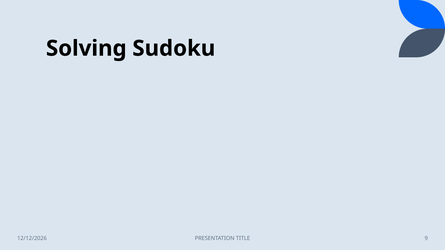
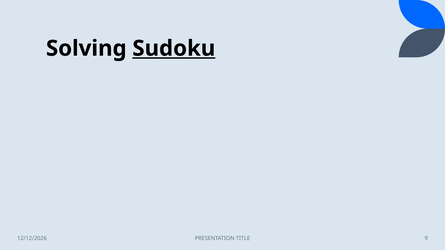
Sudoku underline: none -> present (174, 48)
